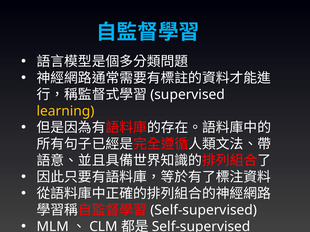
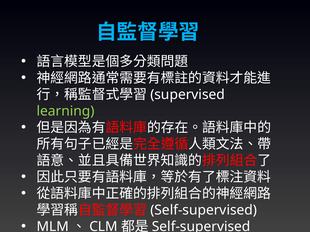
learning colour: yellow -> light green (66, 111)
